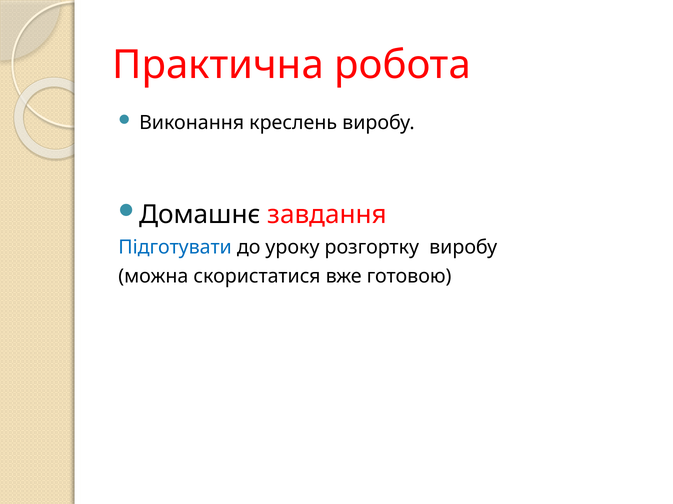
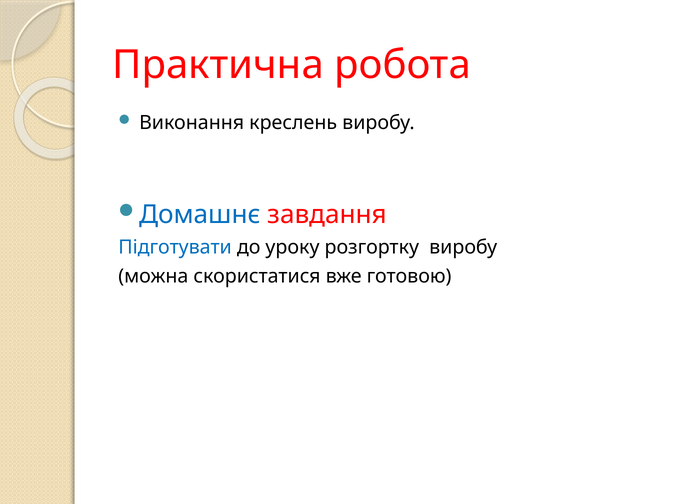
Домашнє colour: black -> blue (200, 215)
